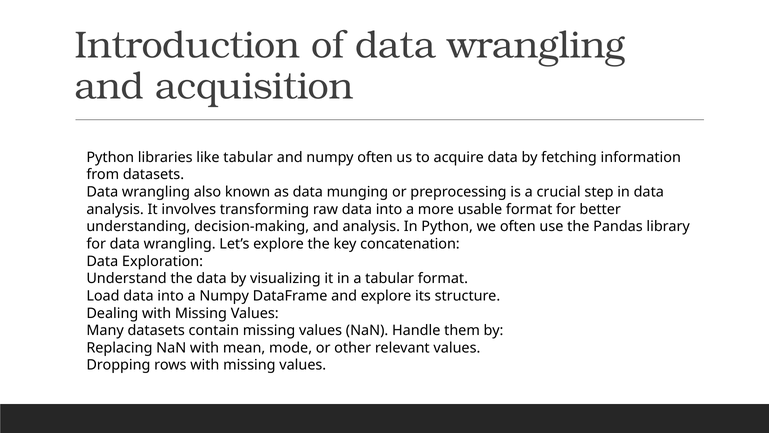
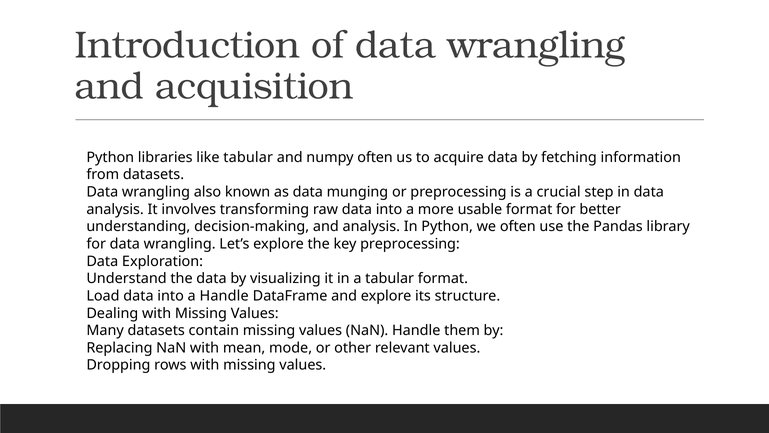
key concatenation: concatenation -> preprocessing (410, 244)
a Numpy: Numpy -> Handle (224, 296)
